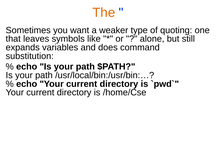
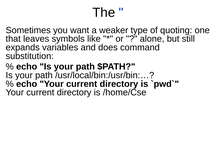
The colour: orange -> black (104, 13)
